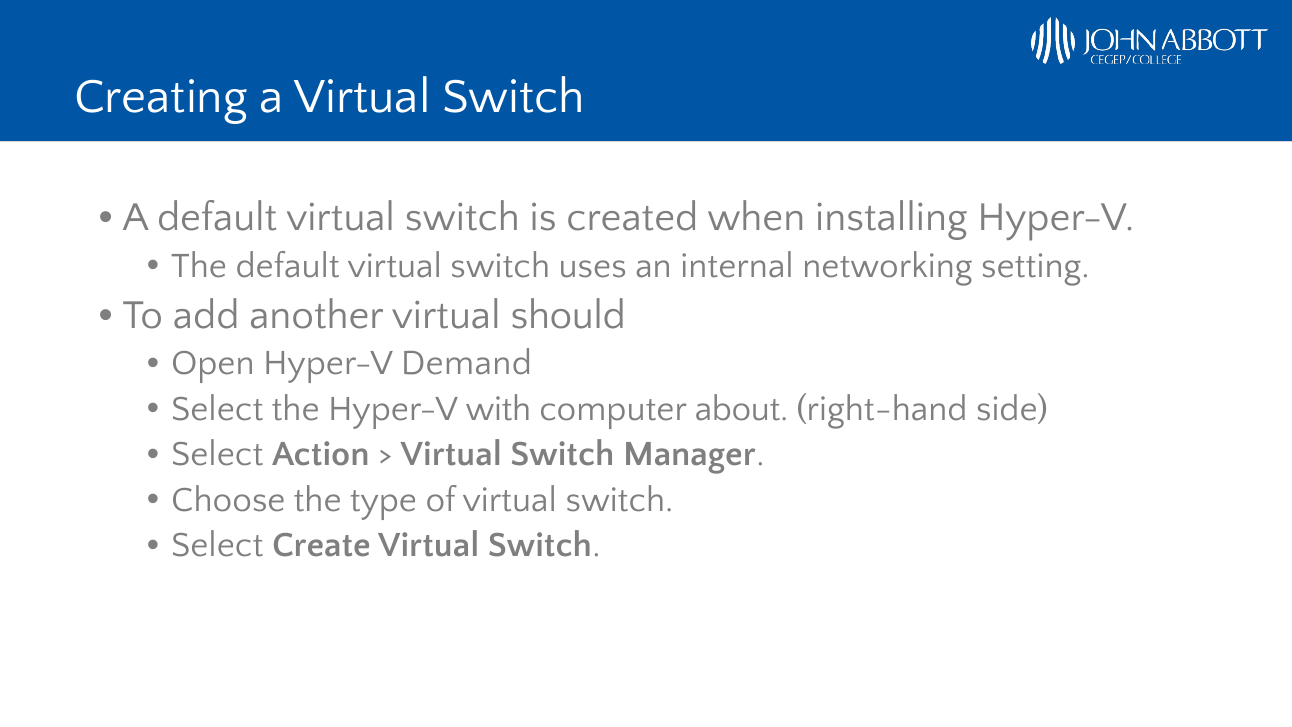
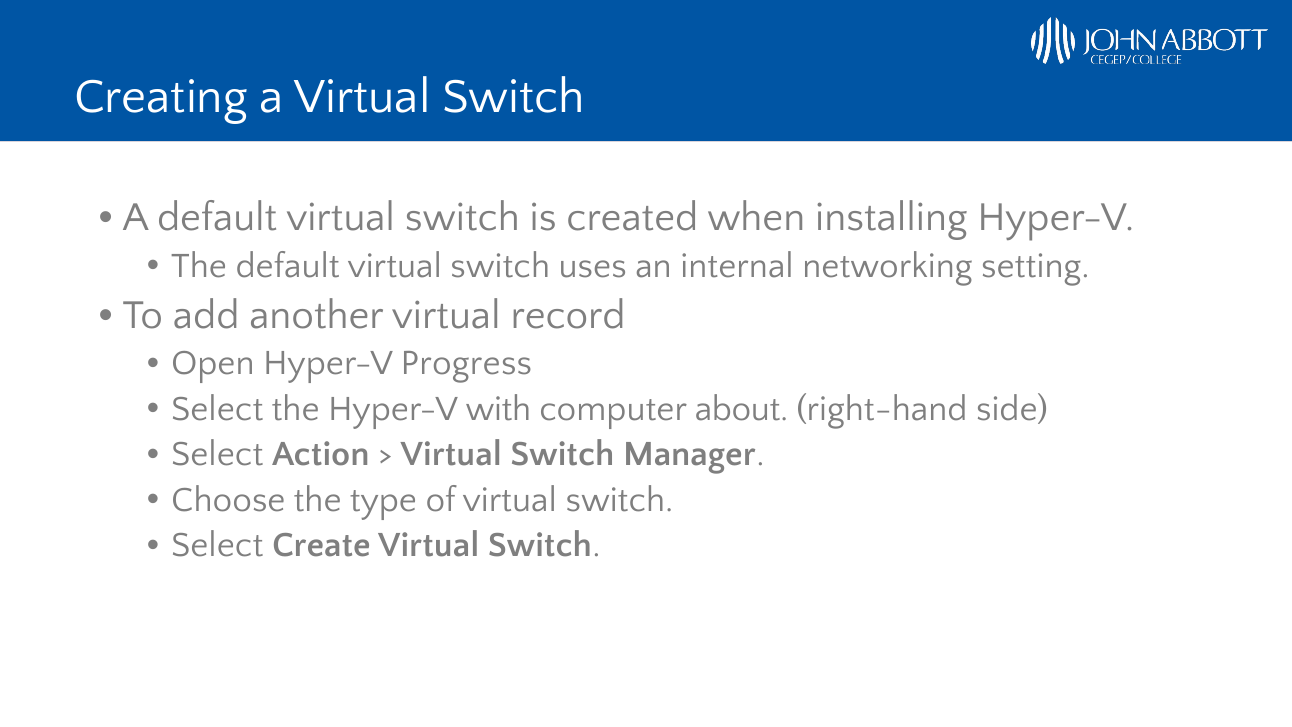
should: should -> record (568, 315)
Demand: Demand -> Progress (466, 363)
